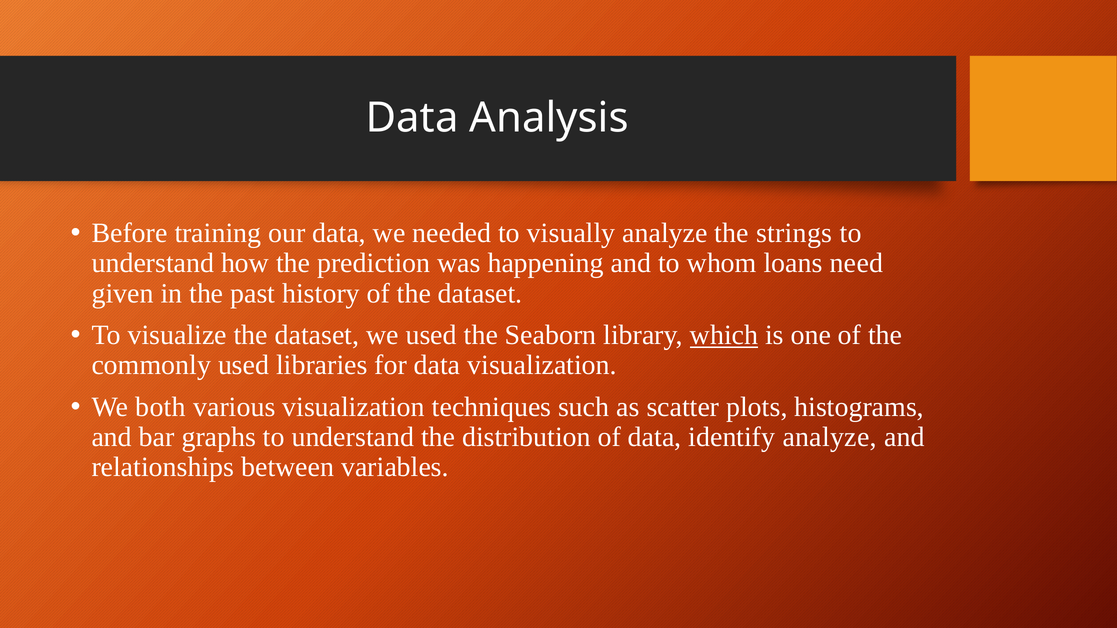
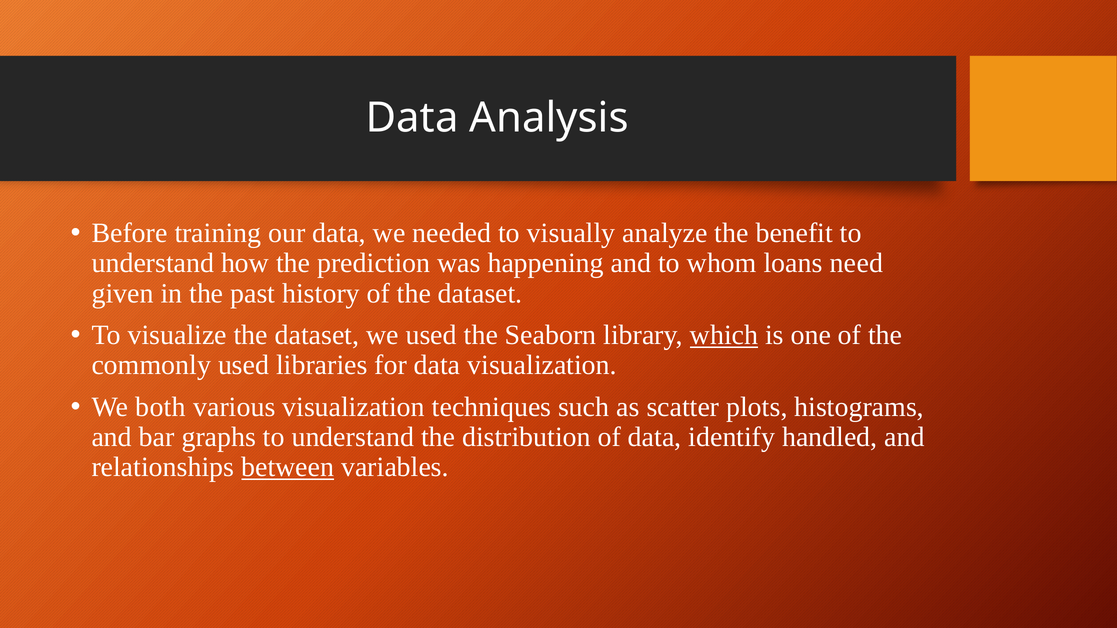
strings: strings -> benefit (794, 233)
identify analyze: analyze -> handled (830, 437)
between underline: none -> present (288, 468)
